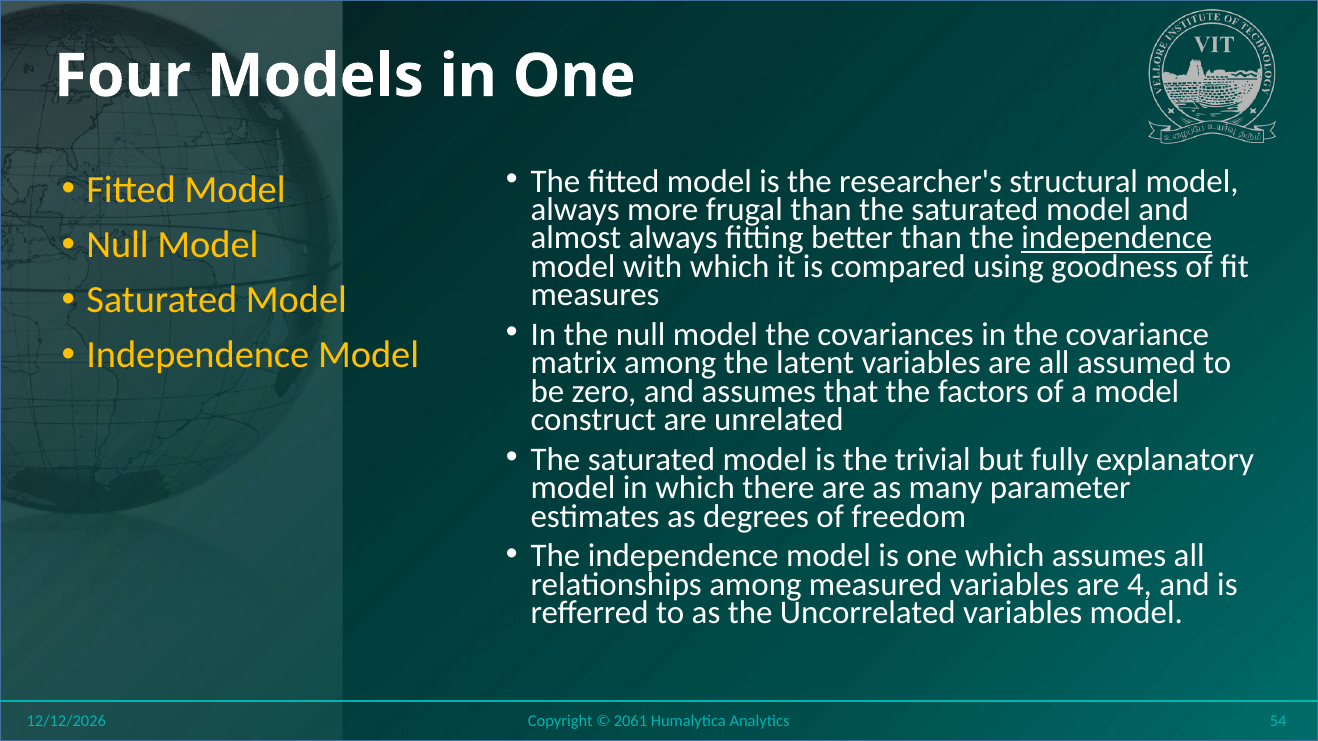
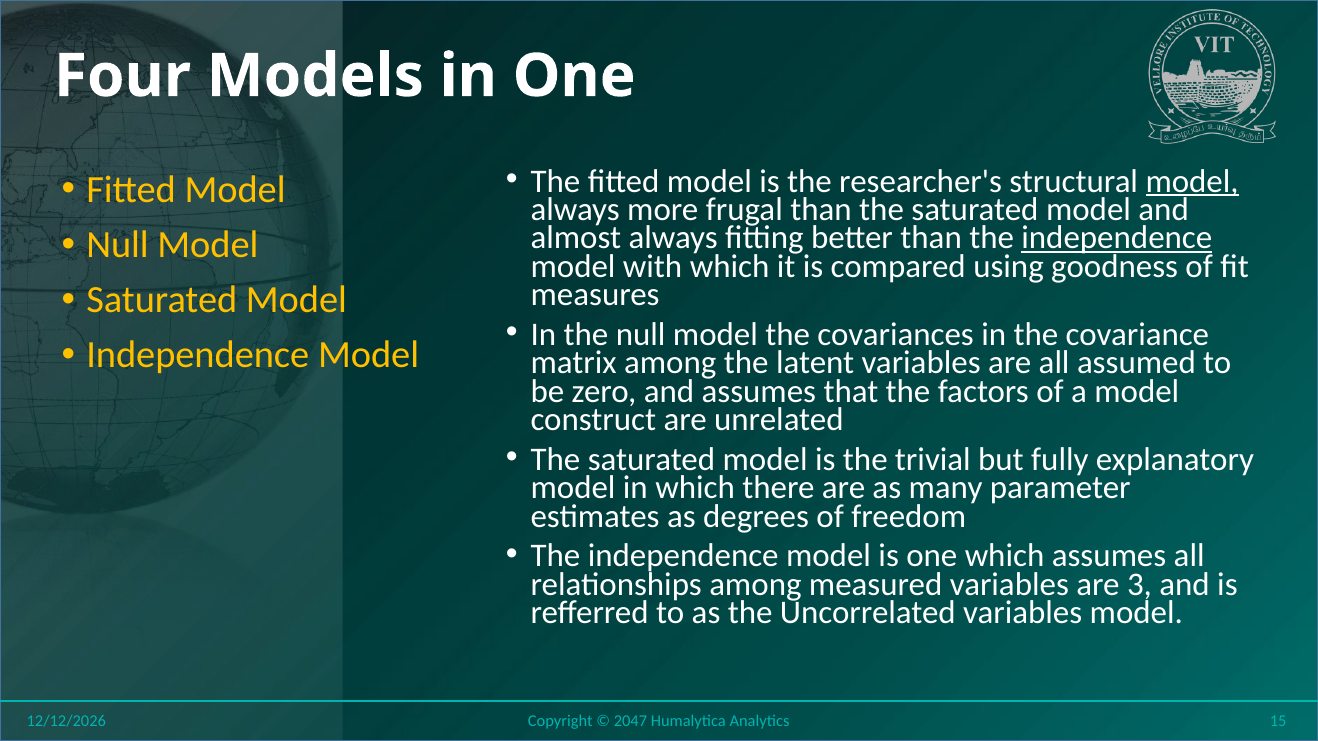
model underline: none -> present (1192, 181)
4: 4 -> 3 (1139, 585)
2061: 2061 -> 2047 (630, 722)
54: 54 -> 15 (1278, 722)
